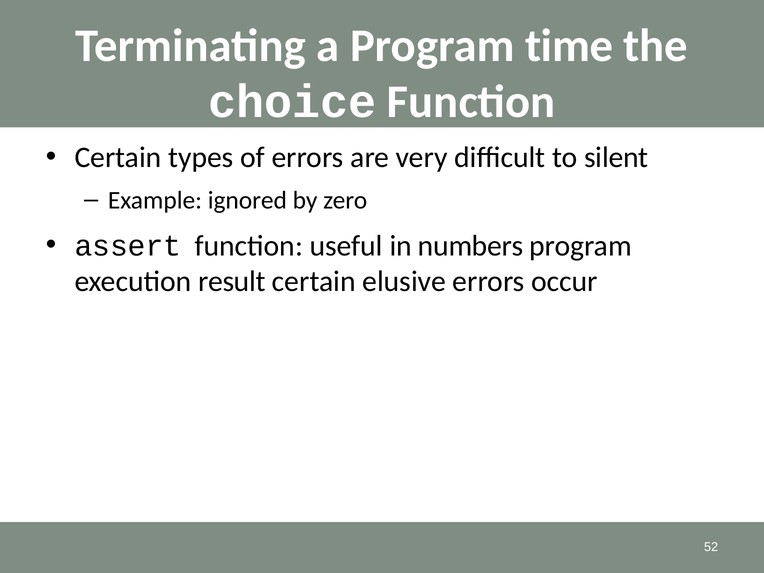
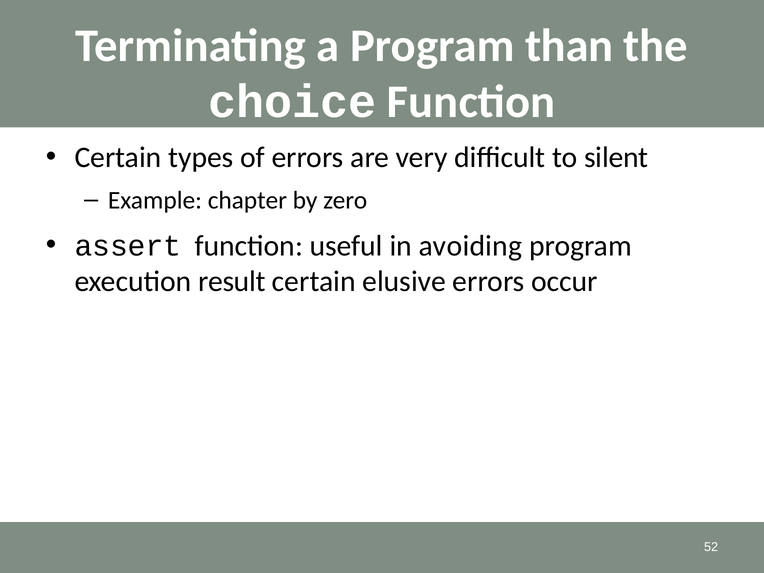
time: time -> than (569, 46)
ignored: ignored -> chapter (247, 200)
numbers: numbers -> avoiding (470, 246)
